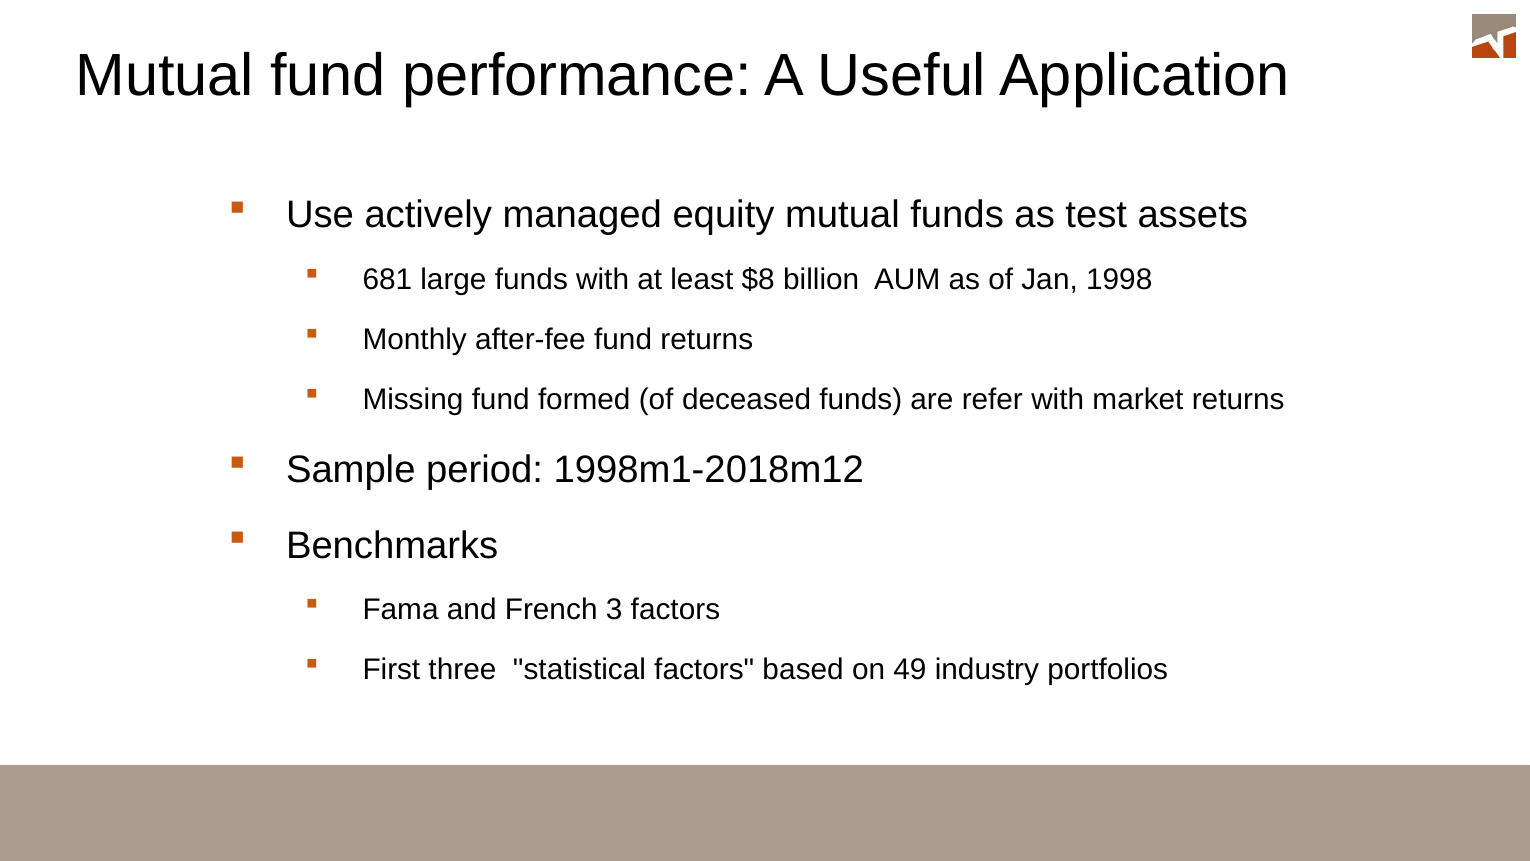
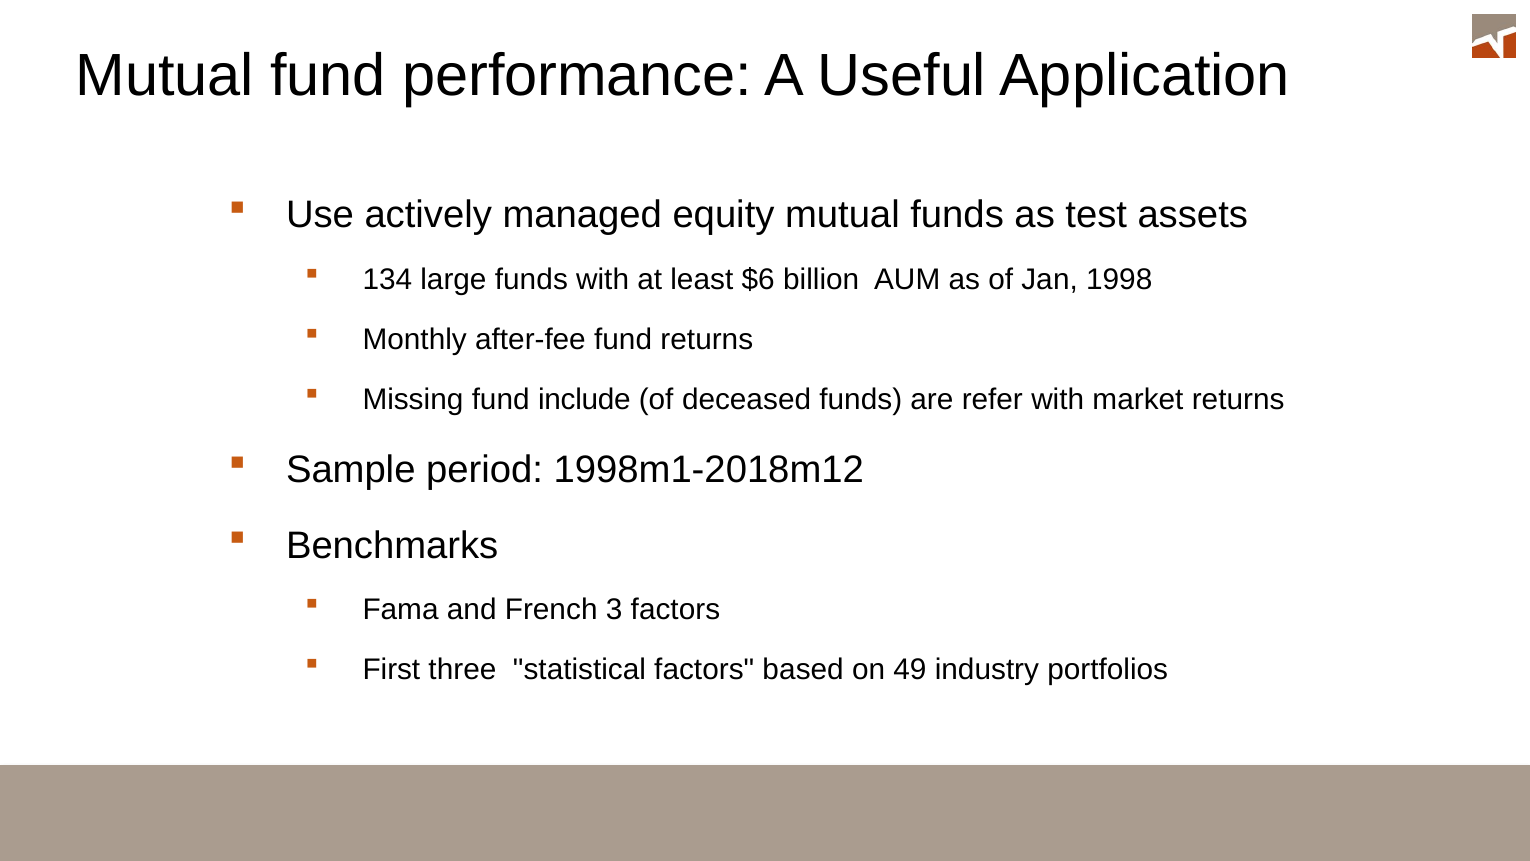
681: 681 -> 134 (387, 279)
$8: $8 -> $6 (758, 279)
formed: formed -> include (584, 399)
